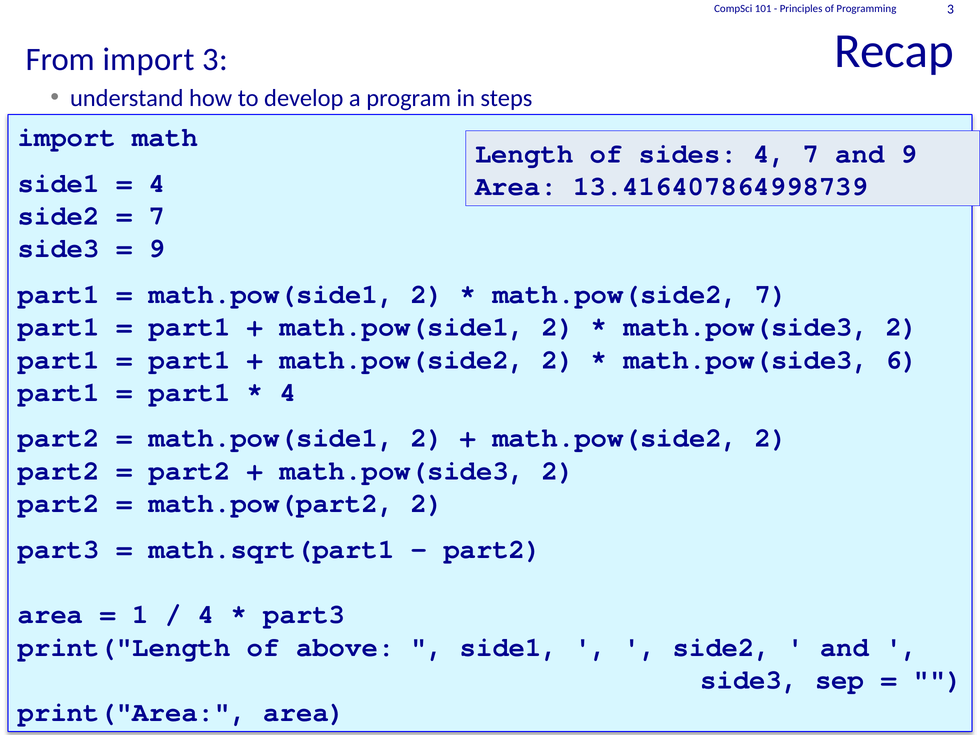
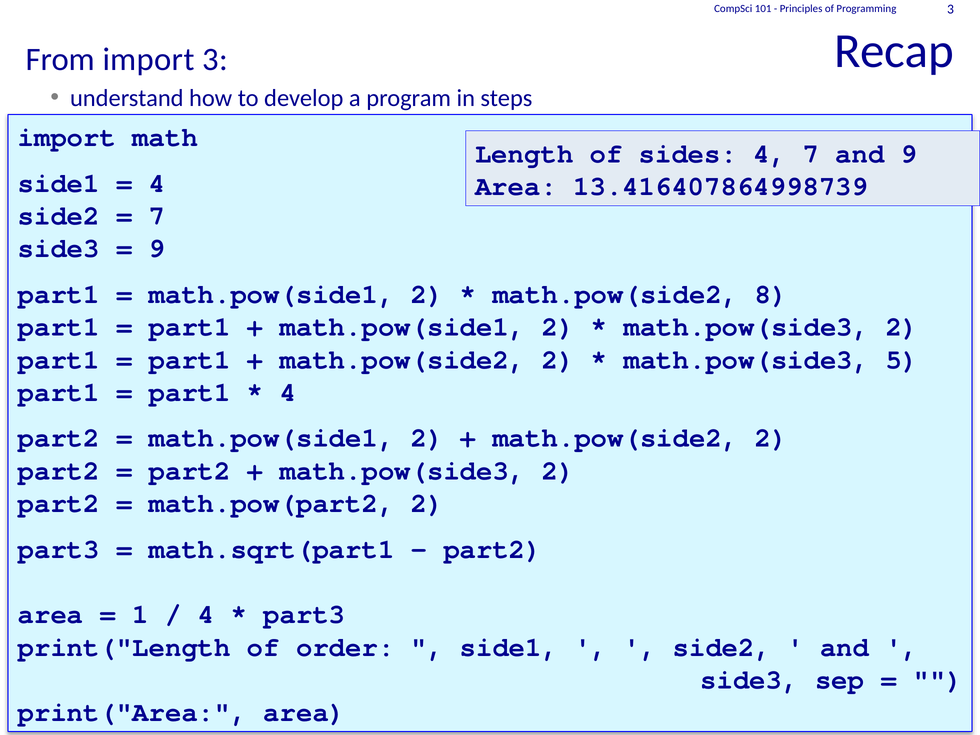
math.pow(side2 7: 7 -> 8 (771, 294)
6: 6 -> 5 (902, 360)
above: above -> order (345, 647)
